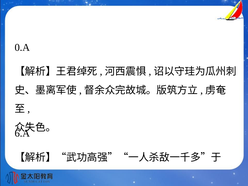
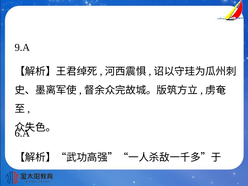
0.A: 0.A -> 9.A (22, 47)
